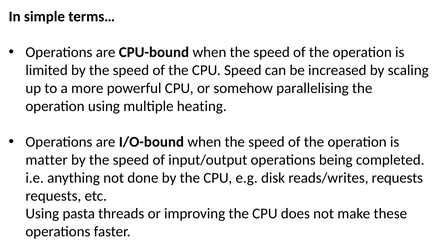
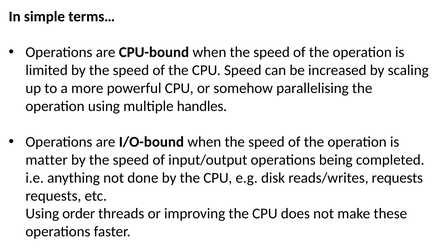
heating: heating -> handles (202, 106)
pasta: pasta -> order (79, 214)
